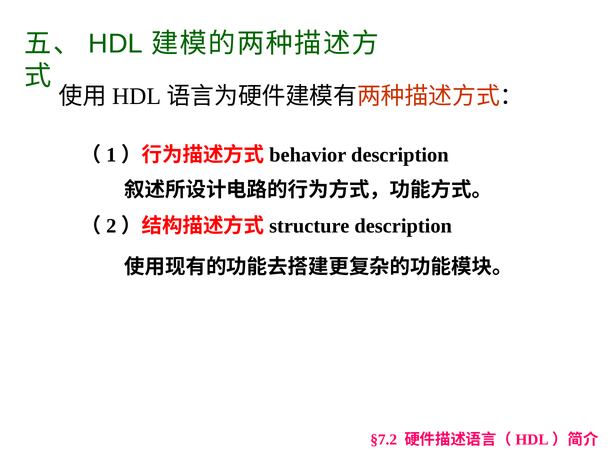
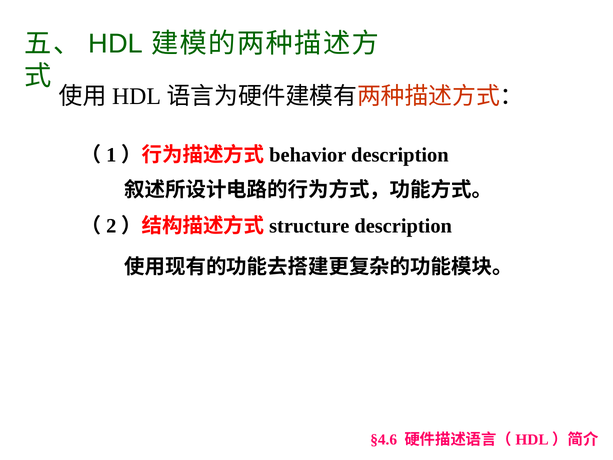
§7.2: §7.2 -> §4.6 (384, 439)
